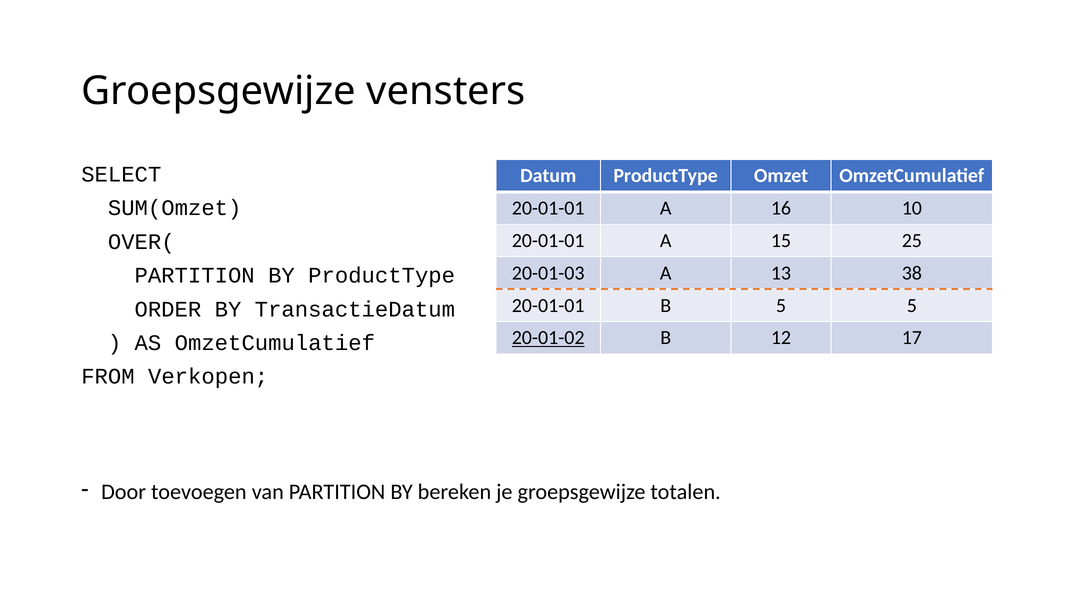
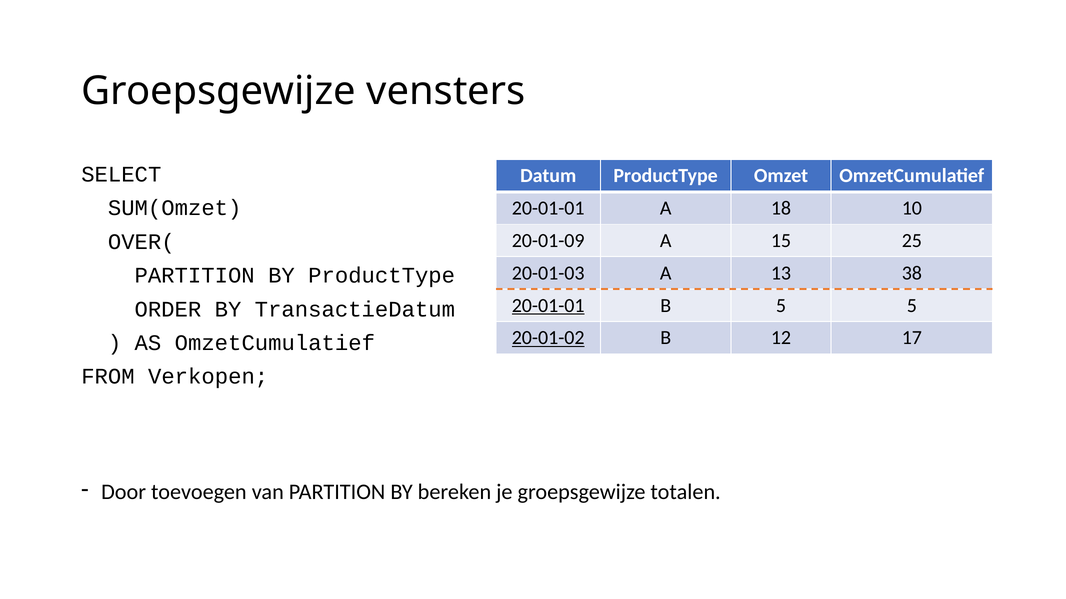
16: 16 -> 18 (781, 208)
20-01-01: 20-01-01 -> 20-01-09 (548, 241)
20-01-01 underline: none -> present (548, 306)
